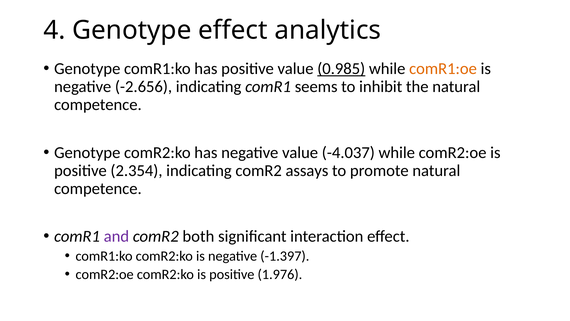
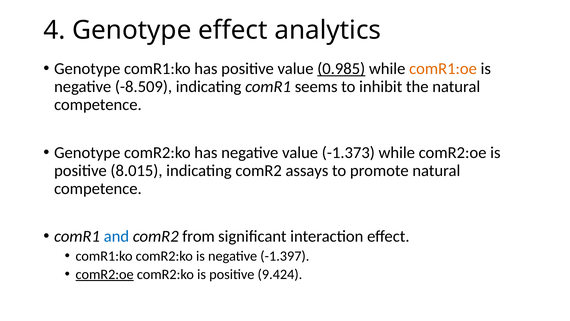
-2.656: -2.656 -> -8.509 (144, 87)
-4.037: -4.037 -> -1.373 (348, 152)
2.354: 2.354 -> 8.015 (136, 170)
and colour: purple -> blue (116, 236)
both: both -> from (199, 236)
comR2:oe underline: none -> present (105, 274)
1.976: 1.976 -> 9.424 (280, 274)
